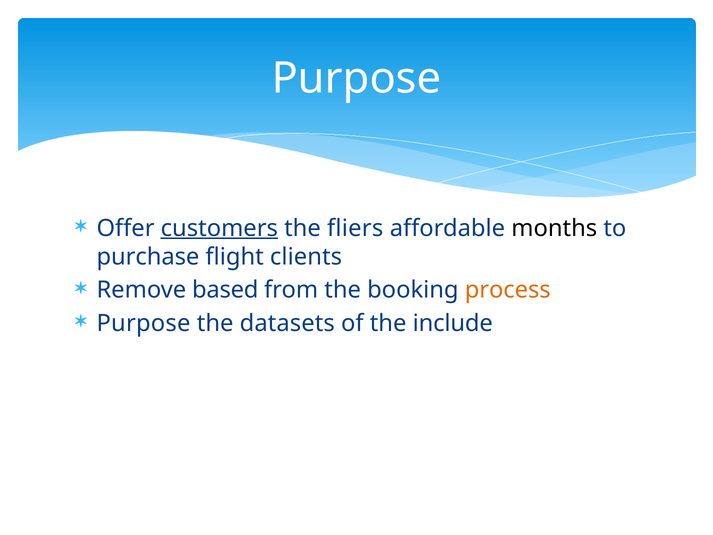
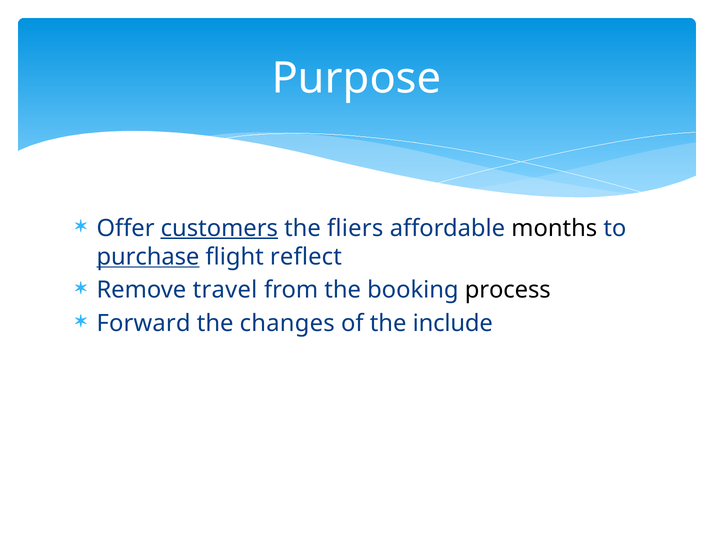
purchase underline: none -> present (148, 257)
clients: clients -> reflect (306, 257)
based: based -> travel (225, 290)
process colour: orange -> black (508, 290)
Purpose: Purpose -> Forward (144, 323)
datasets: datasets -> changes (287, 323)
